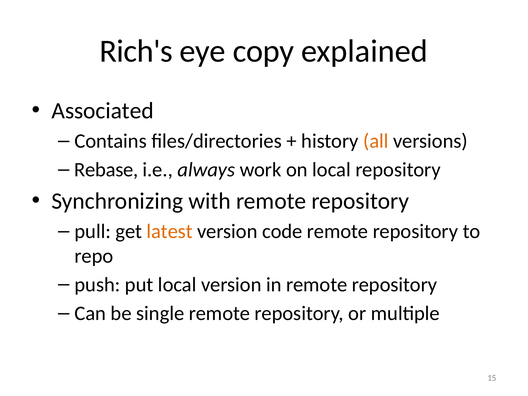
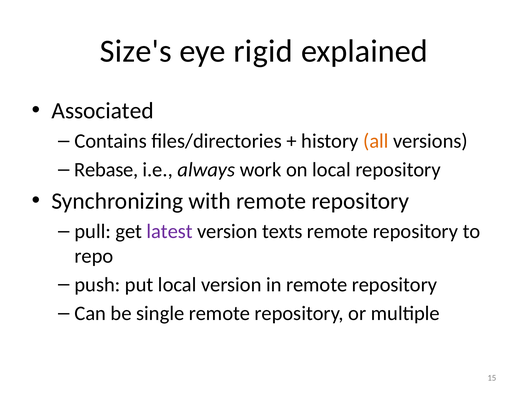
Rich's: Rich's -> Size's (136, 51)
copy: copy -> rigid (263, 51)
latest colour: orange -> purple (170, 231)
code: code -> texts (282, 231)
